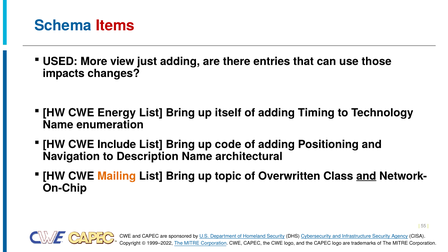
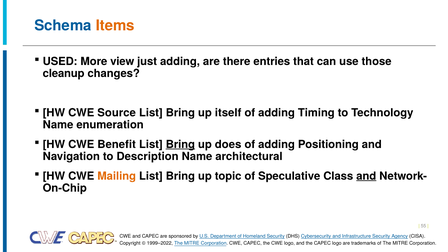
Items colour: red -> orange (115, 26)
impacts: impacts -> cleanup (64, 74)
Energy: Energy -> Source (117, 113)
Include: Include -> Benefit (117, 144)
Bring underline: none -> present (180, 144)
code: code -> does (228, 144)
Overwritten: Overwritten -> Speculative (289, 176)
